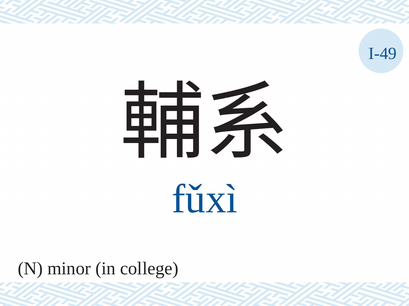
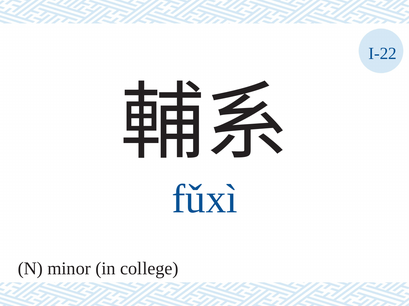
I-49: I-49 -> I-22 (383, 54)
